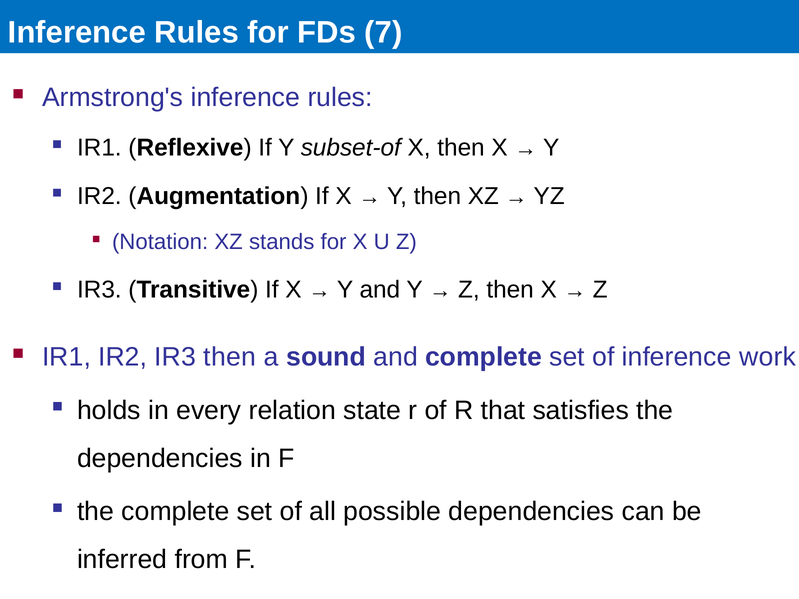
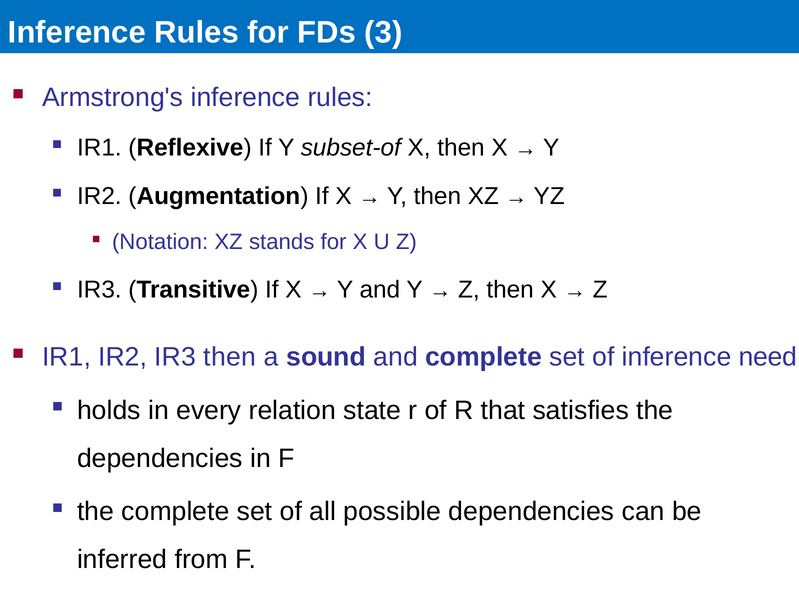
7: 7 -> 3 (383, 33)
work: work -> need (768, 357)
